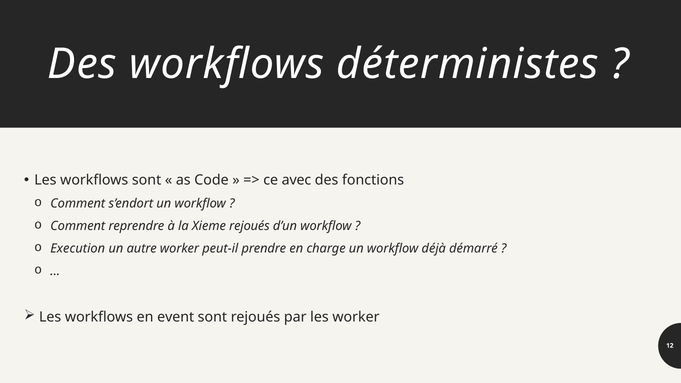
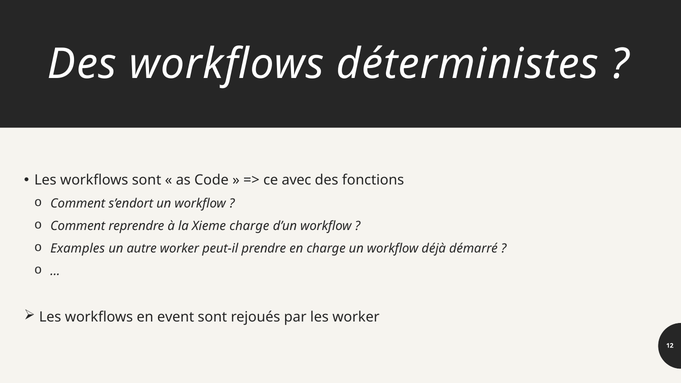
Xieme rejoués: rejoués -> charge (249, 226)
Execution: Execution -> Examples (78, 249)
